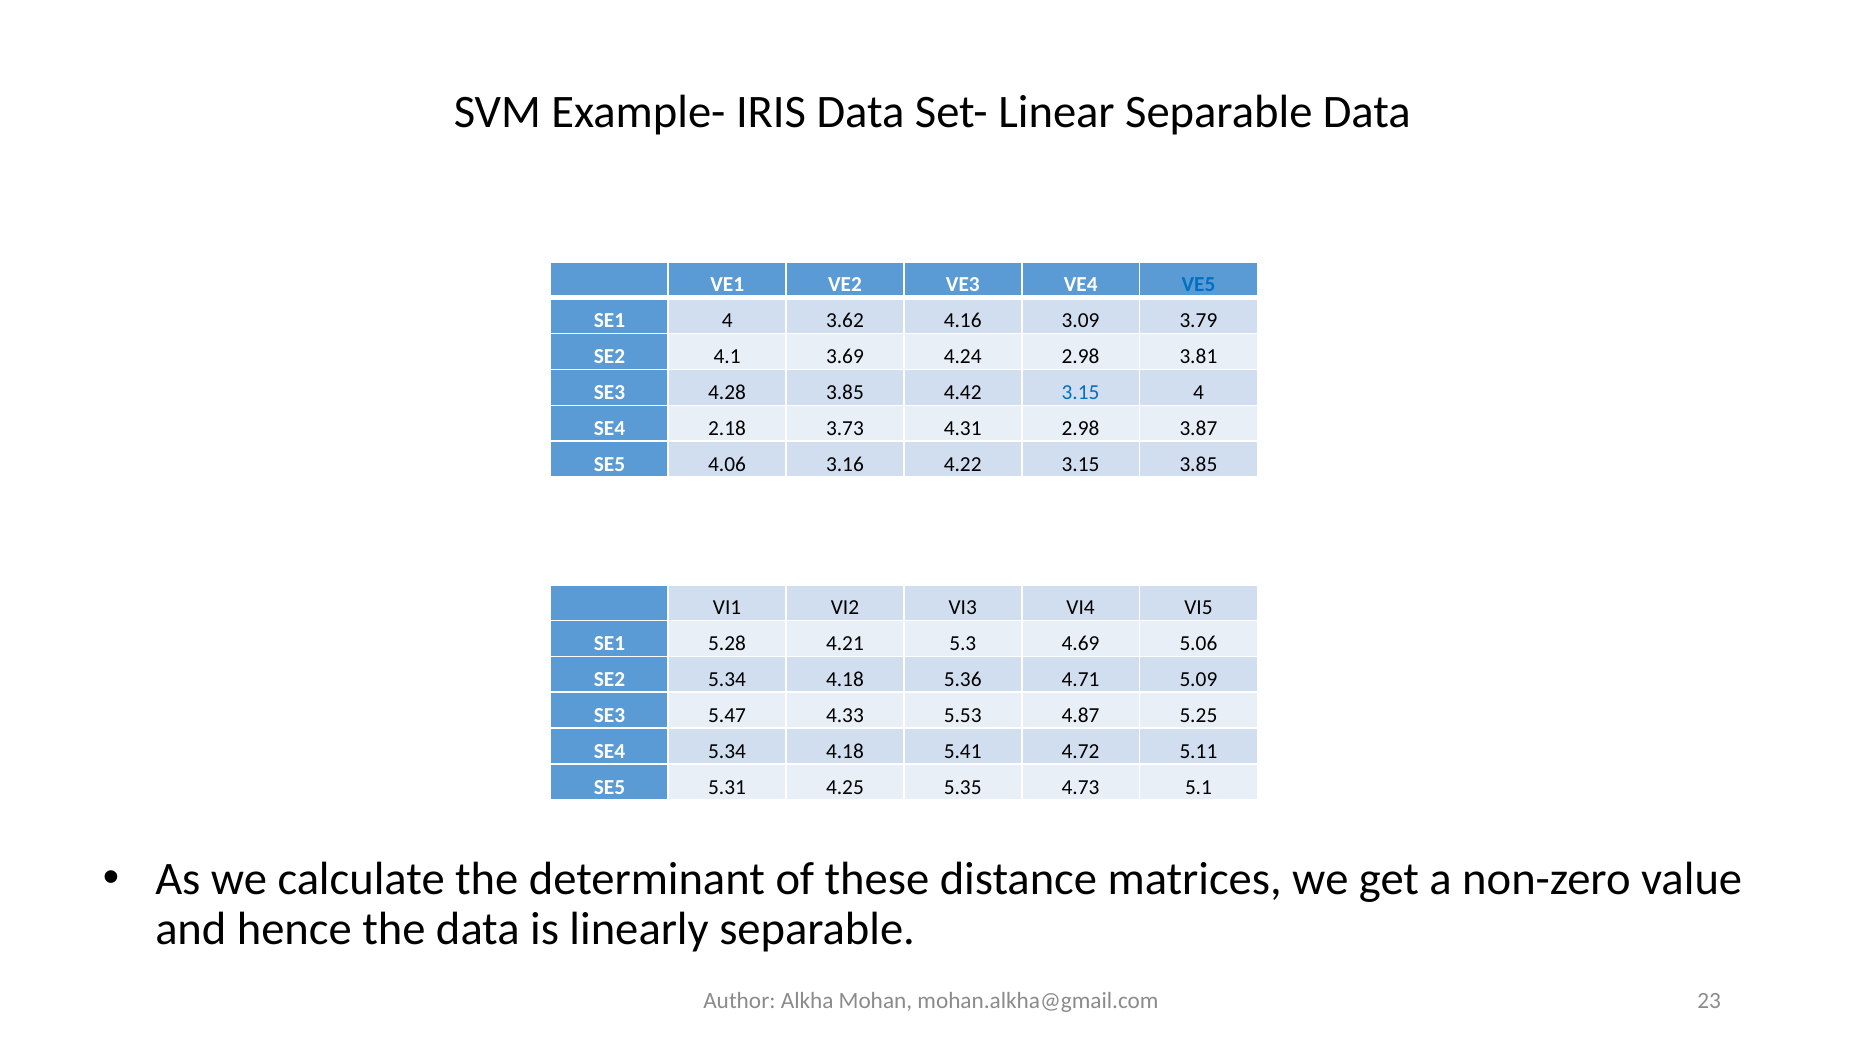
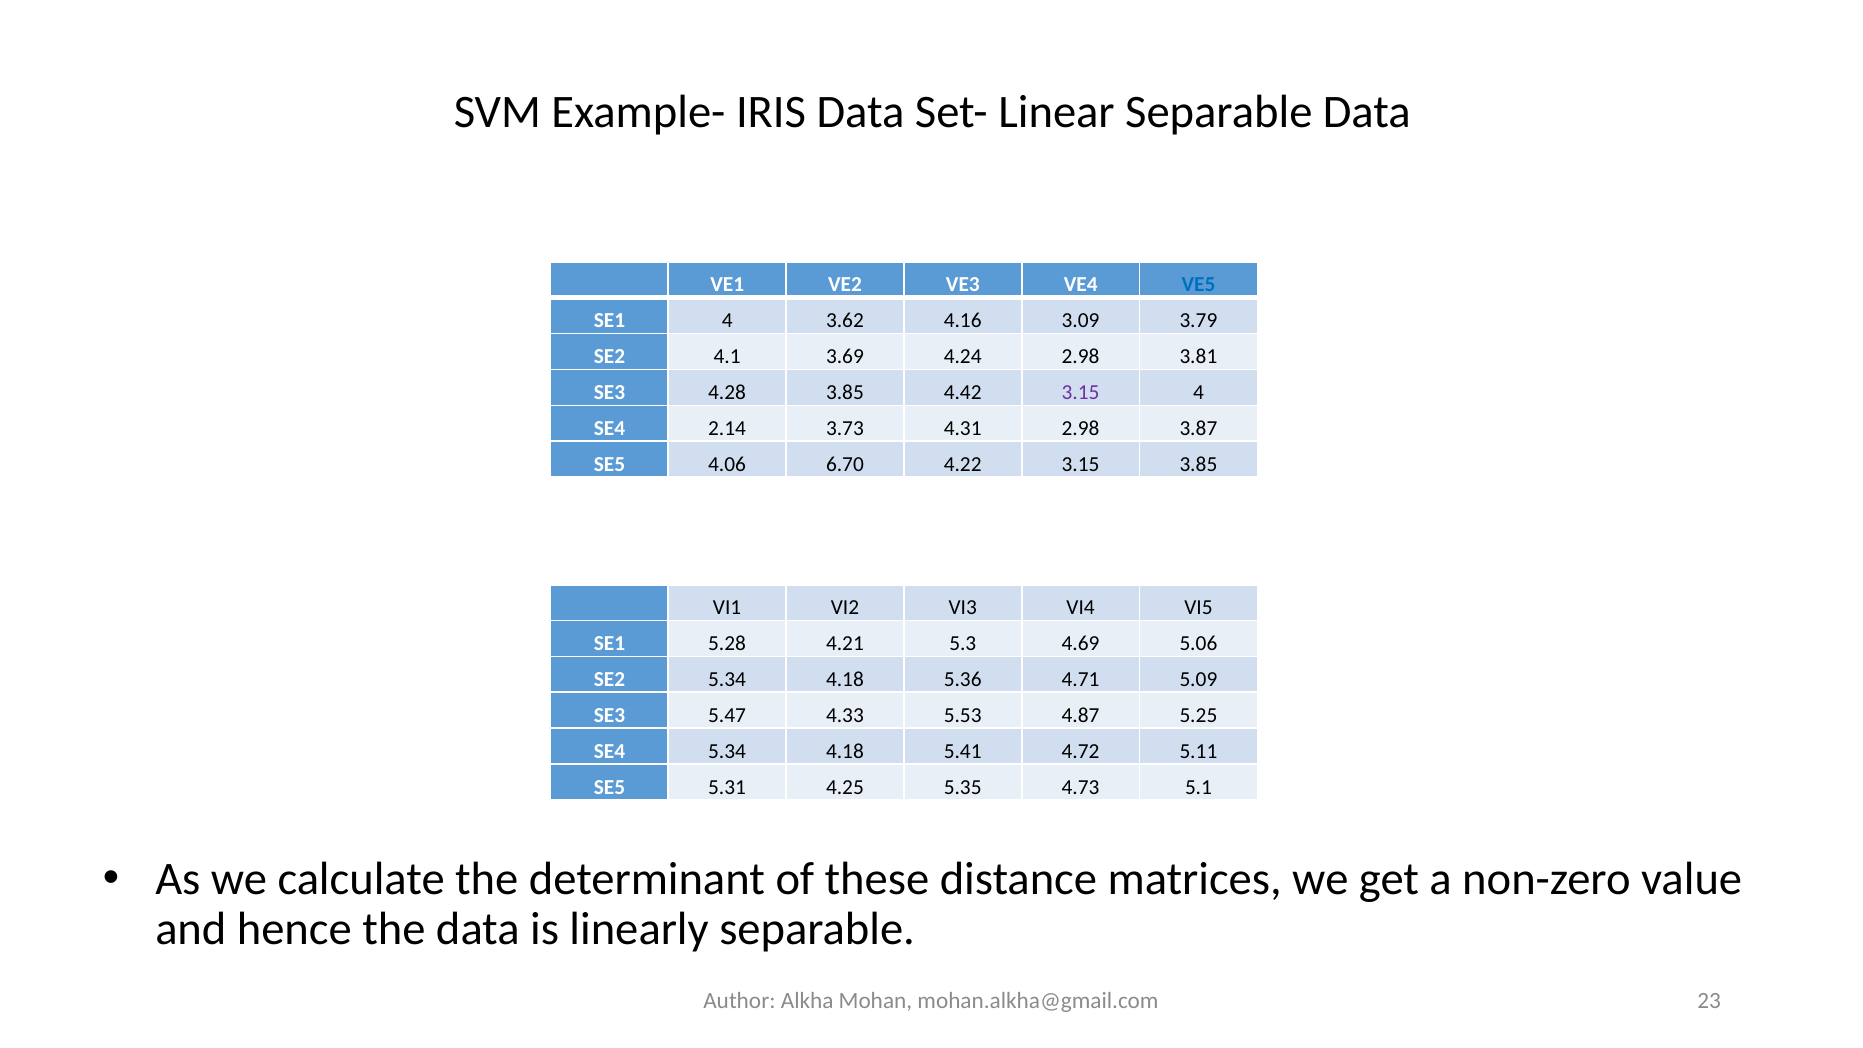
3.15 colour: blue -> purple (1081, 392)
2.18: 2.18 -> 2.14 (727, 428)
3.16: 3.16 -> 6.70 (845, 464)
